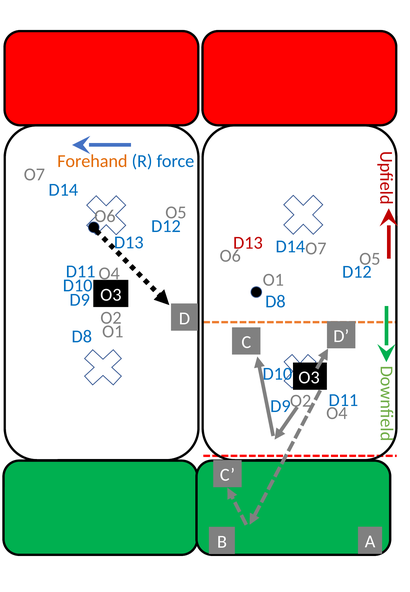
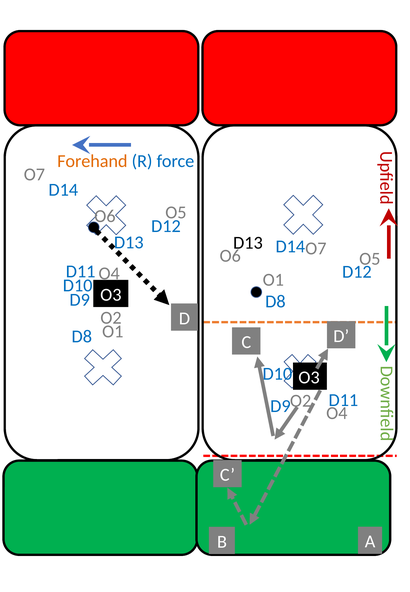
D13 colour: red -> black (248, 243)
